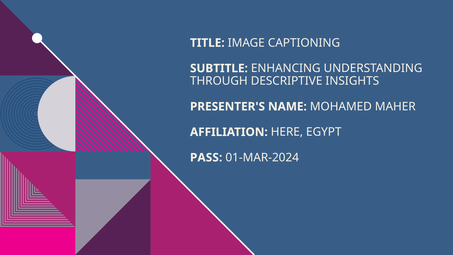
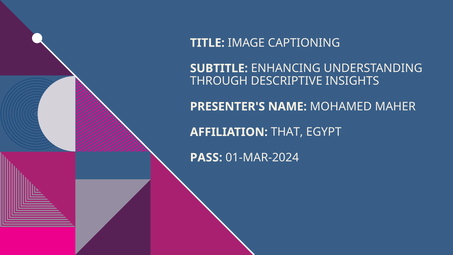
HERE: HERE -> THAT (287, 132)
